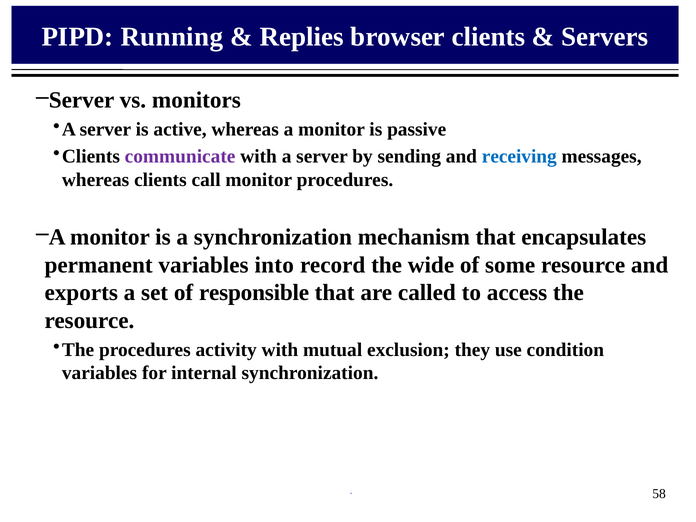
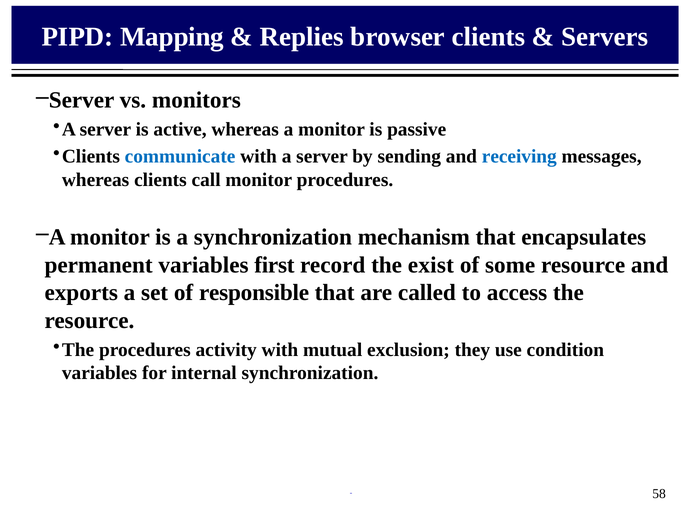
Running: Running -> Mapping (172, 37)
communicate colour: purple -> blue (180, 156)
into: into -> first (274, 265)
wide: wide -> exist (431, 265)
